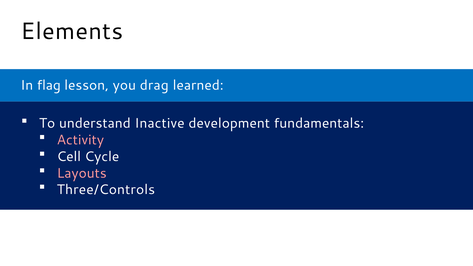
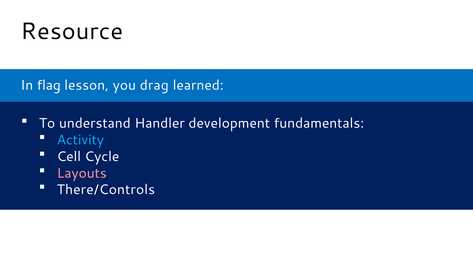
Elements: Elements -> Resource (72, 31)
Inactive: Inactive -> Handler (160, 123)
Activity colour: pink -> light blue (80, 140)
Three/Controls: Three/Controls -> There/Controls (106, 190)
